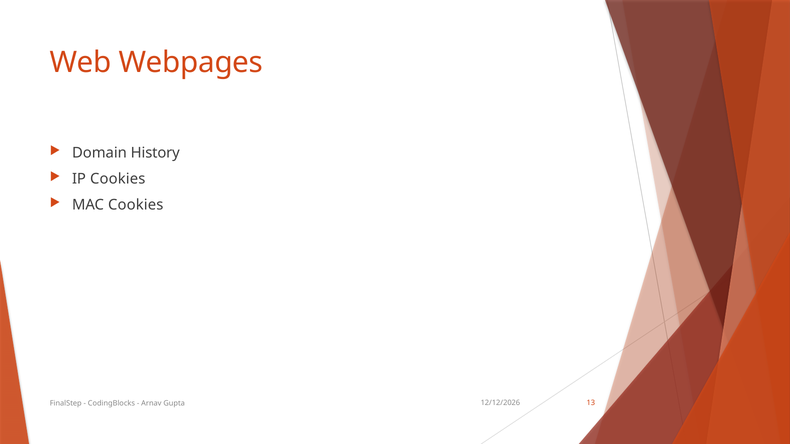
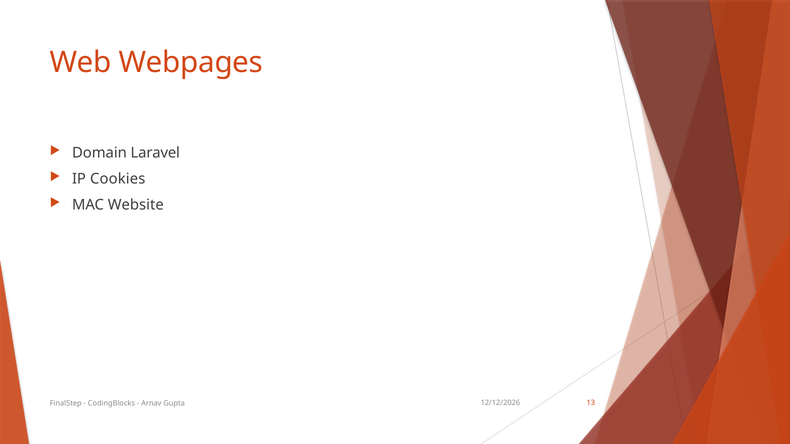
History: History -> Laravel (155, 153)
MAC Cookies: Cookies -> Website (136, 205)
